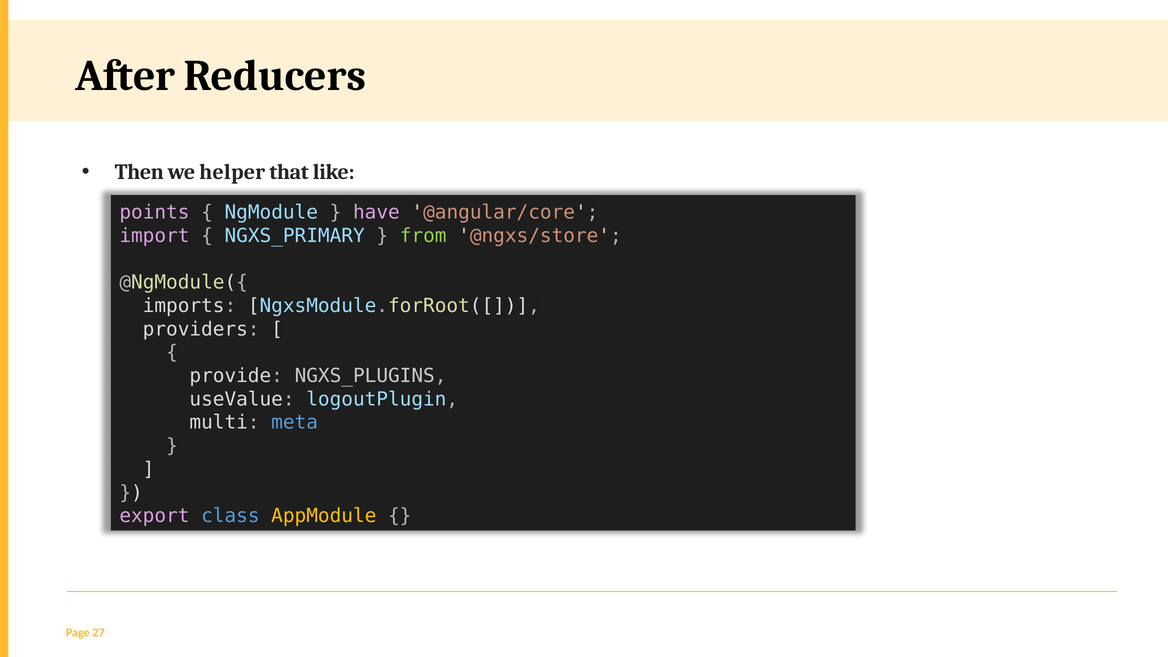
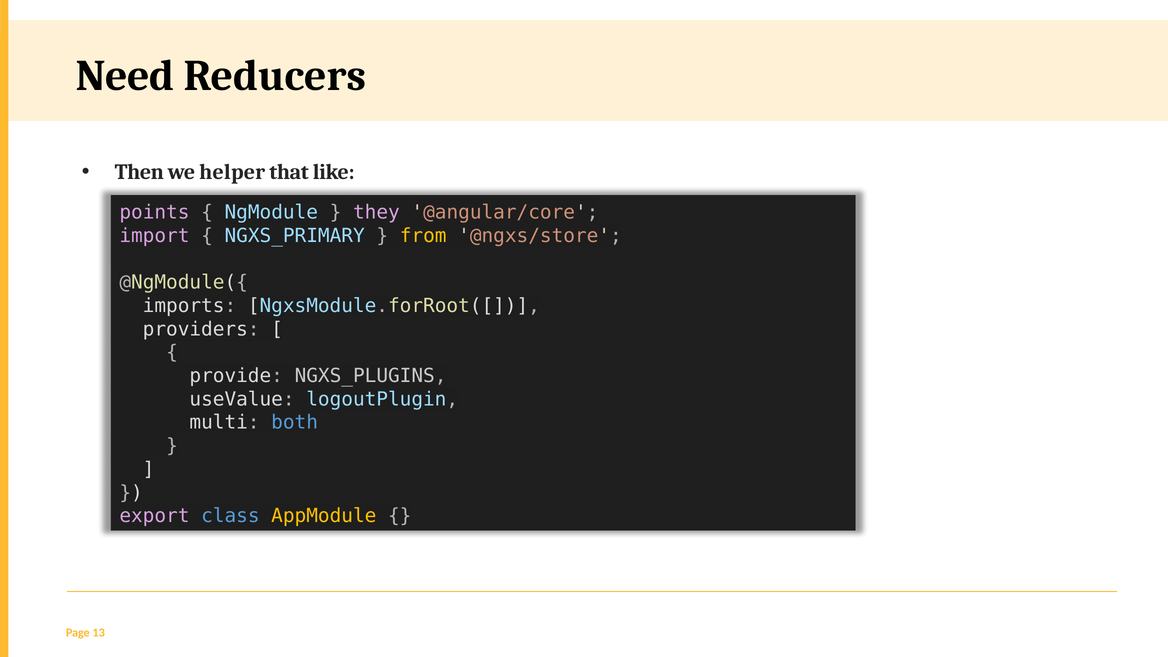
After: After -> Need (125, 76)
have: have -> they (376, 212)
from colour: light green -> yellow (423, 236)
meta: meta -> both (295, 423)
27: 27 -> 13 (99, 633)
